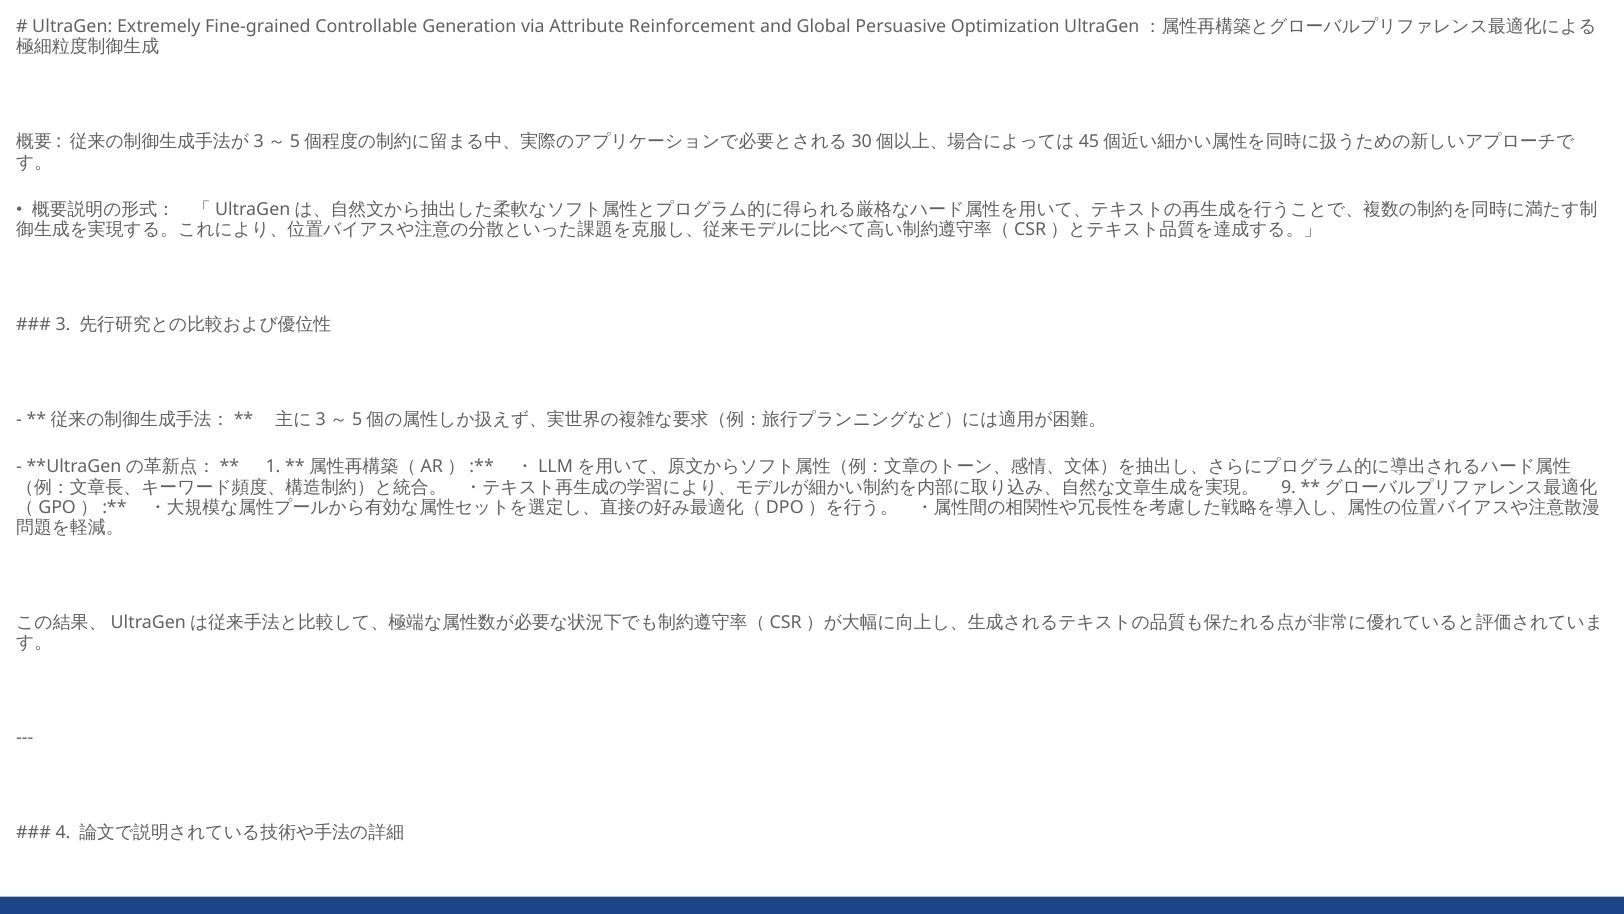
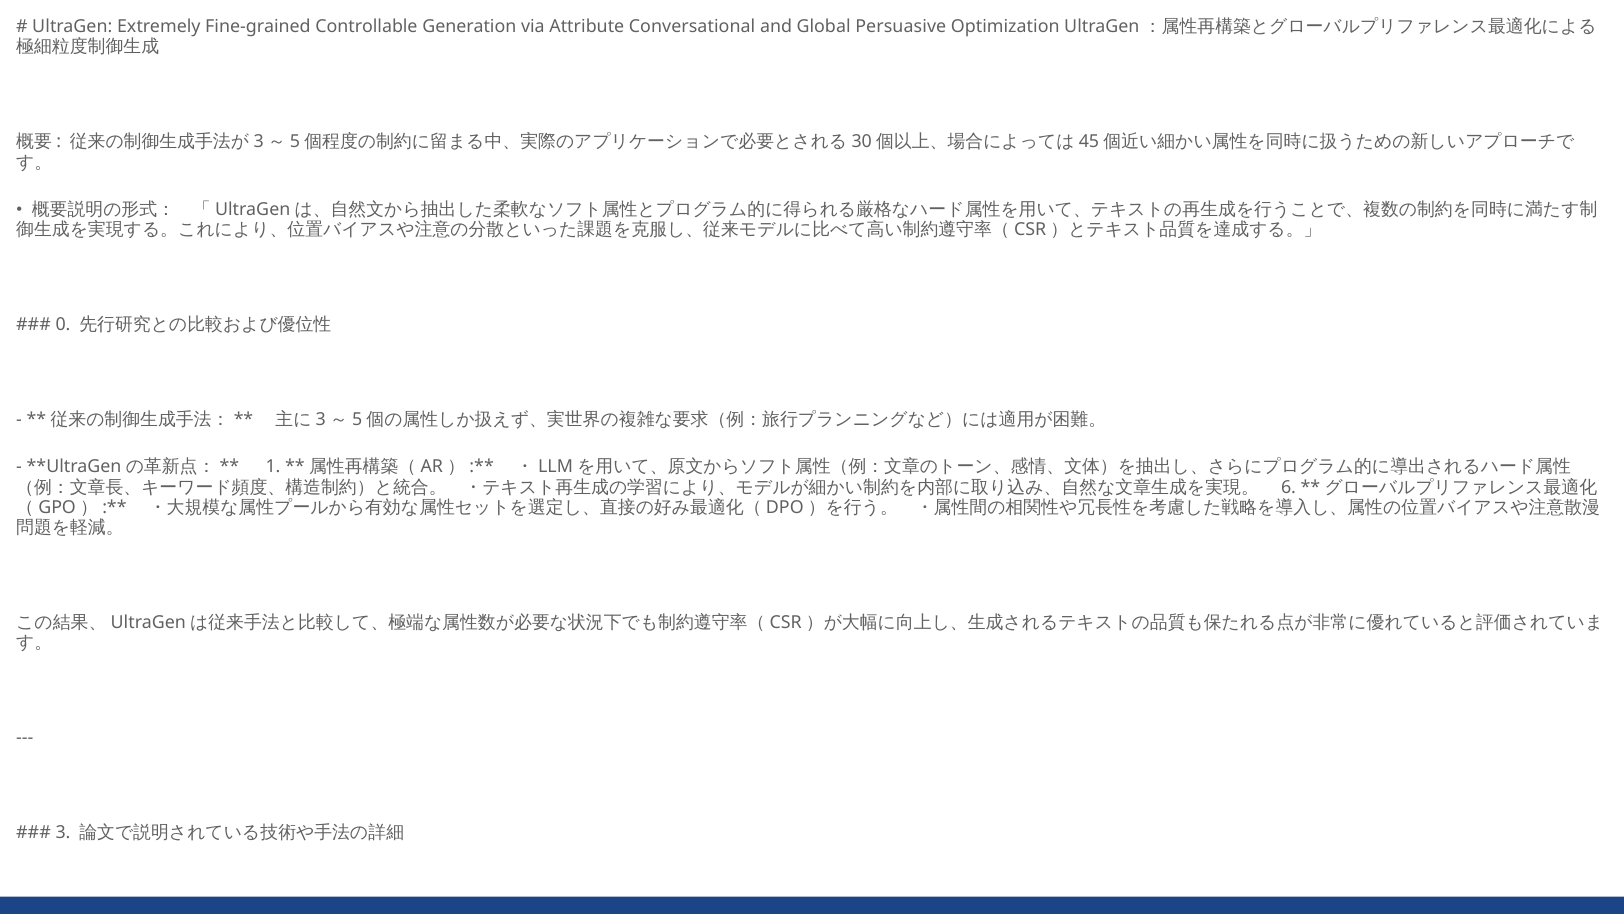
Reinforcement: Reinforcement -> Conversational (692, 27)
3: 3 -> 0 (63, 325)
9: 9 -> 6 (1288, 487)
4: 4 -> 3 (63, 832)
